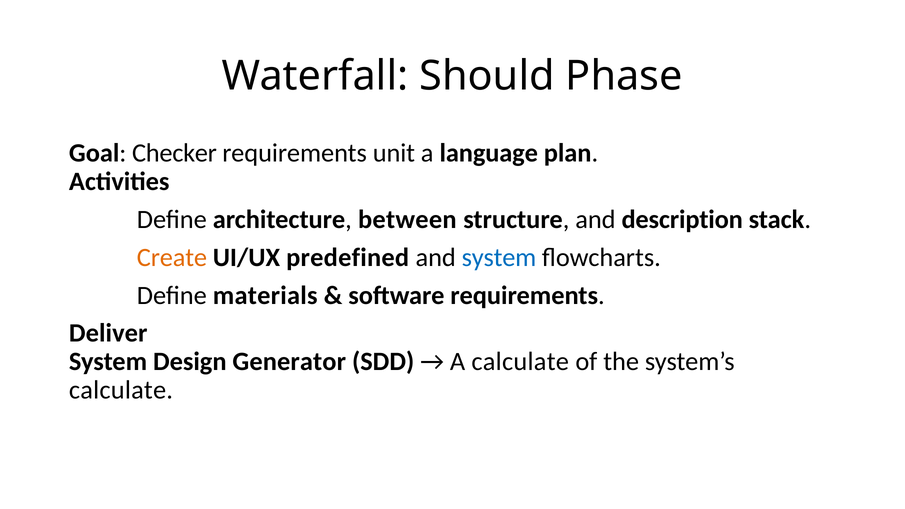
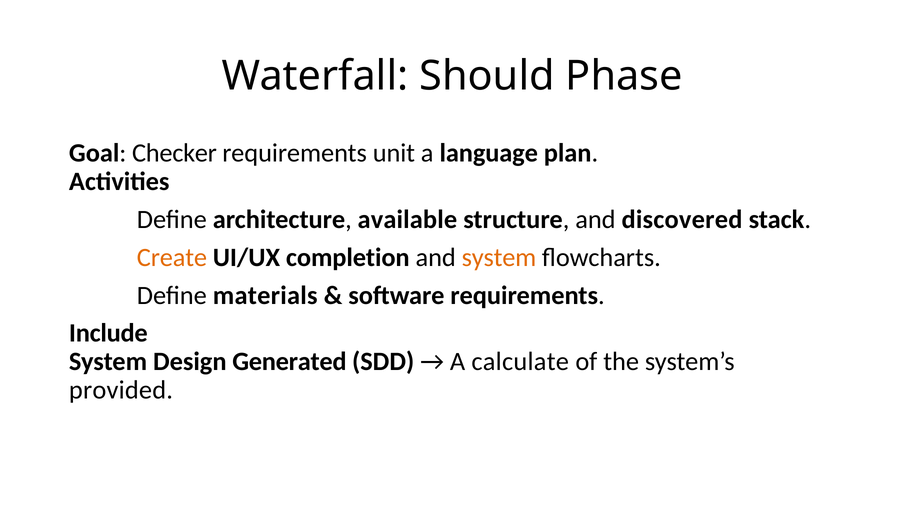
between: between -> available (407, 219)
description: description -> discovered (682, 219)
predefined: predefined -> completion (348, 257)
system colour: blue -> orange (499, 257)
Deliver: Deliver -> Include (108, 333)
Generator: Generator -> Generated (289, 362)
calculate: calculate -> provided (121, 390)
